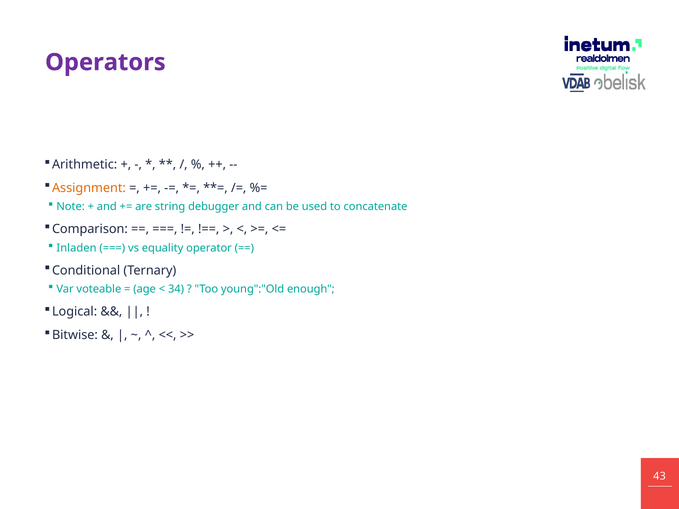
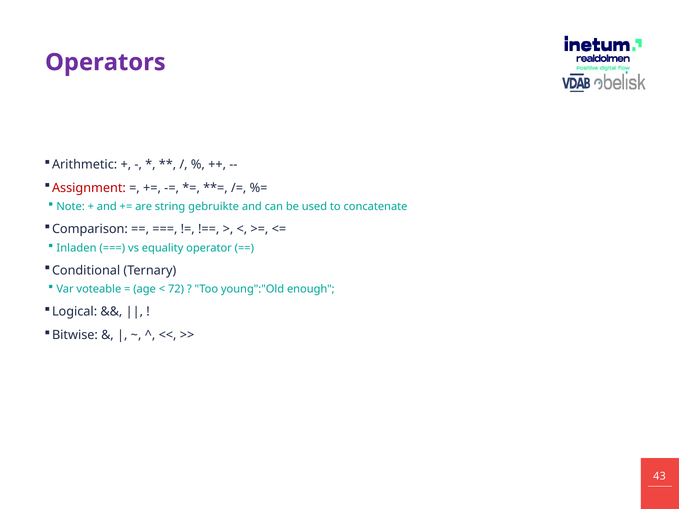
Assignment colour: orange -> red (89, 188)
debugger: debugger -> gebruikte (214, 207)
34: 34 -> 72 (176, 289)
